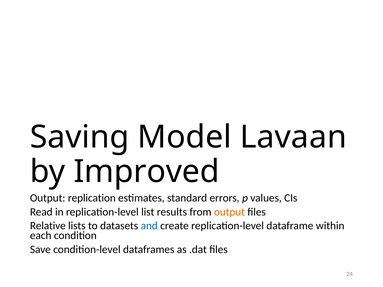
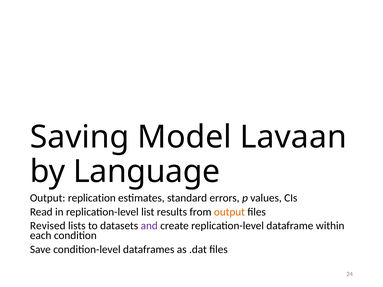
Improved: Improved -> Language (147, 172)
Relative: Relative -> Revised (48, 226)
and colour: blue -> purple (149, 226)
